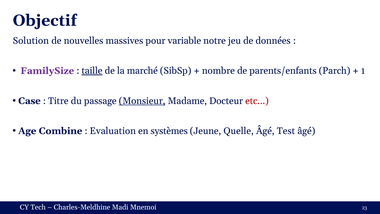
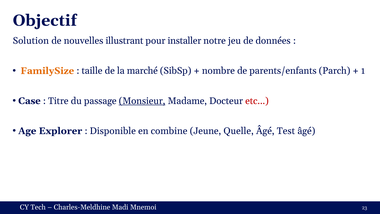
massives: massives -> illustrant (124, 41)
variable: variable -> installer (184, 41)
FamilySize colour: purple -> orange (47, 71)
taille underline: present -> none (92, 71)
Combine: Combine -> Explorer (60, 131)
Evaluation: Evaluation -> Disponible (113, 131)
systèmes: systèmes -> combine (169, 131)
